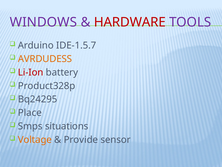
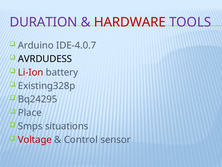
WINDOWS: WINDOWS -> DURATION (43, 22)
IDE-1.5.7: IDE-1.5.7 -> IDE-4.0.7 (76, 45)
AVRDUDESS colour: orange -> black (45, 59)
Product328p: Product328p -> Existing328p (47, 86)
Voltage colour: orange -> red (35, 139)
Provide: Provide -> Control (81, 139)
